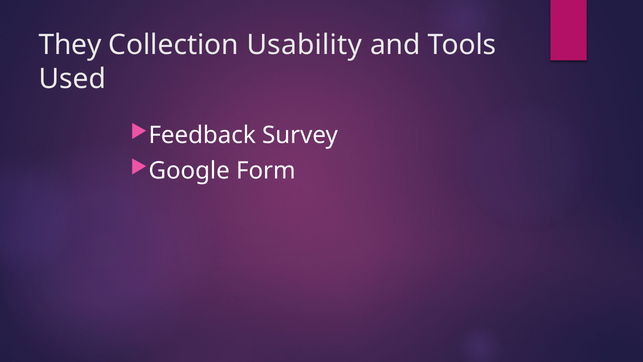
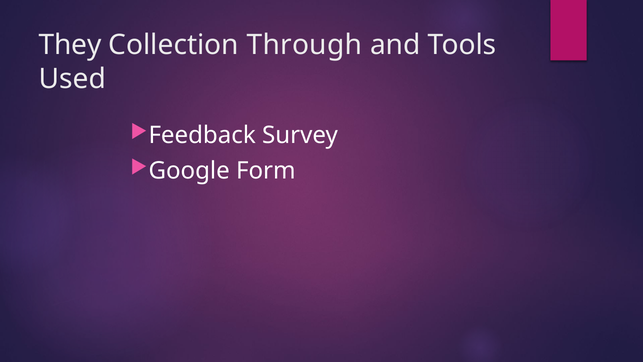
Usability: Usability -> Through (304, 45)
